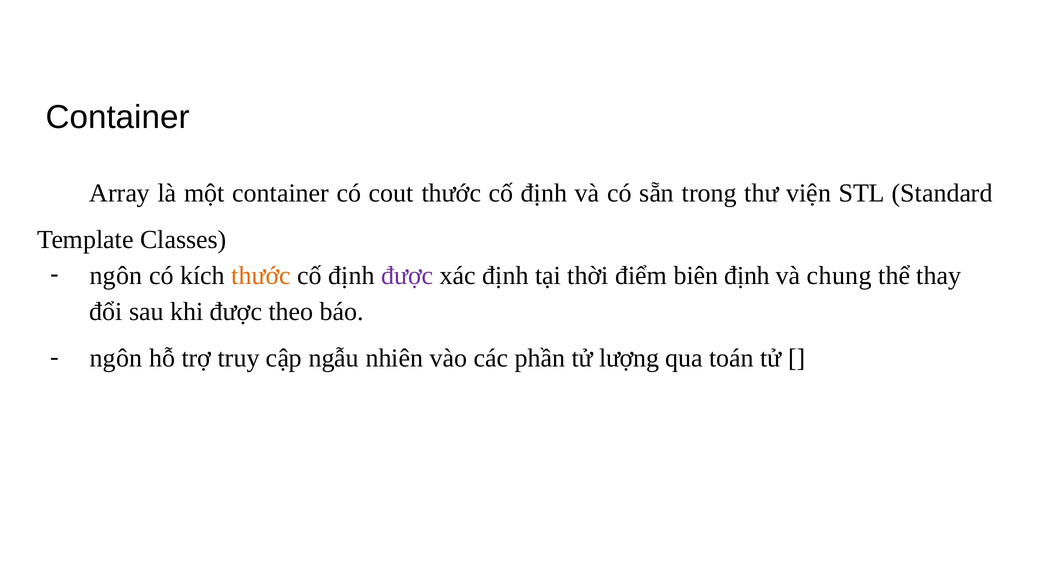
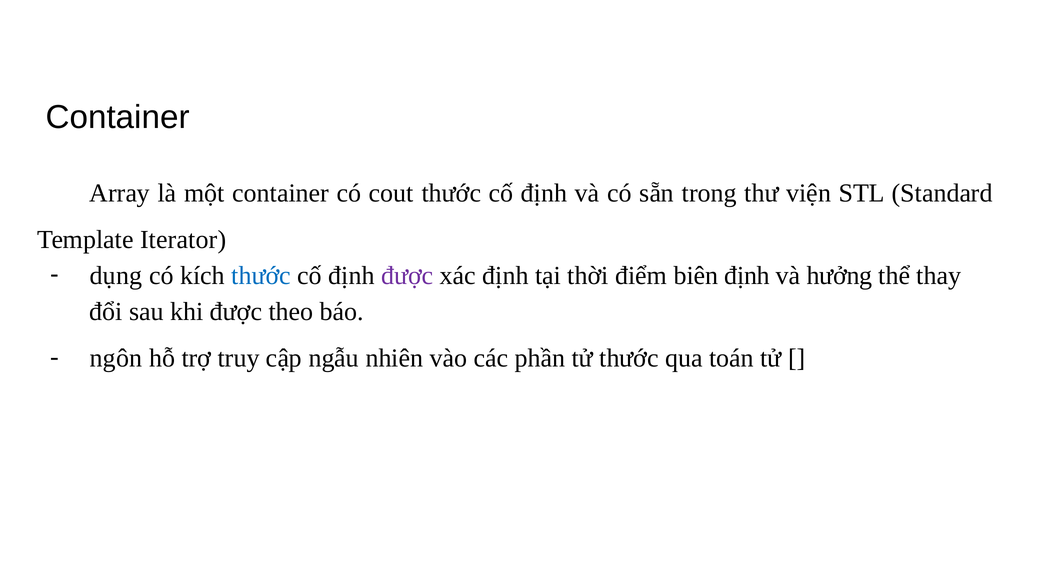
Classes: Classes -> Iterator (183, 240)
ngôn: ngôn -> dụng (116, 276)
thước colour: orange -> blue (261, 276)
chung: chung -> hưởng (840, 276)
tử lượng: lượng -> thước (629, 358)
